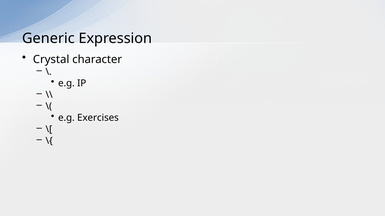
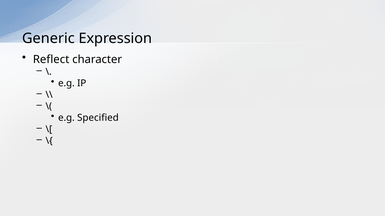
Crystal: Crystal -> Reflect (51, 59)
Exercises: Exercises -> Specified (98, 118)
